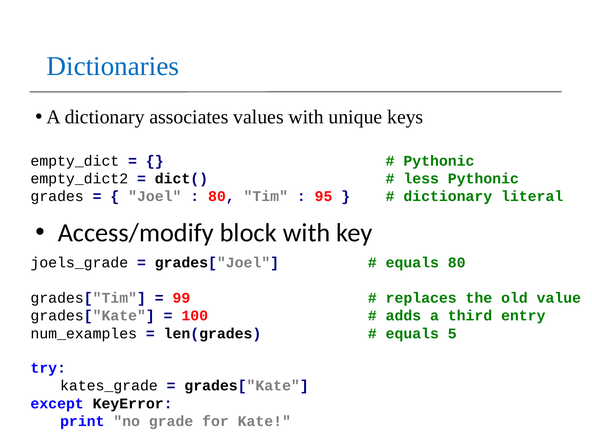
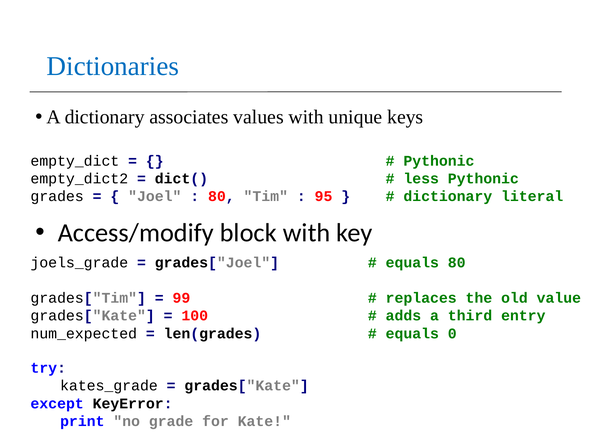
num_examples: num_examples -> num_expected (84, 334)
5: 5 -> 0 (452, 334)
